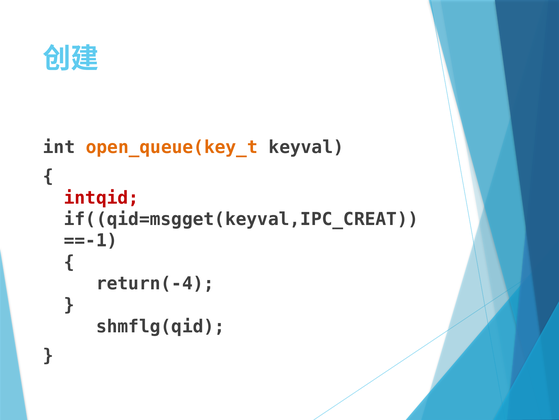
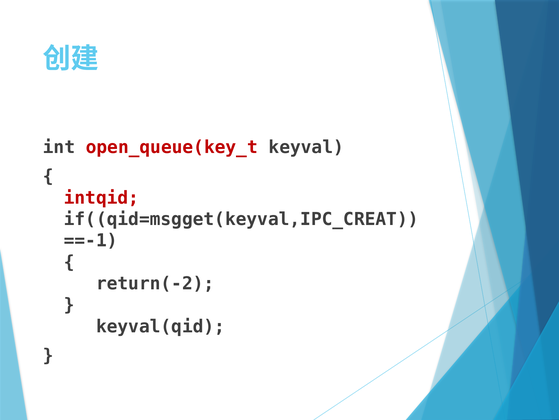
open_queue(key_t colour: orange -> red (172, 147)
return(-4: return(-4 -> return(-2 (155, 283)
shmflg(qid: shmflg(qid -> keyval(qid (161, 326)
